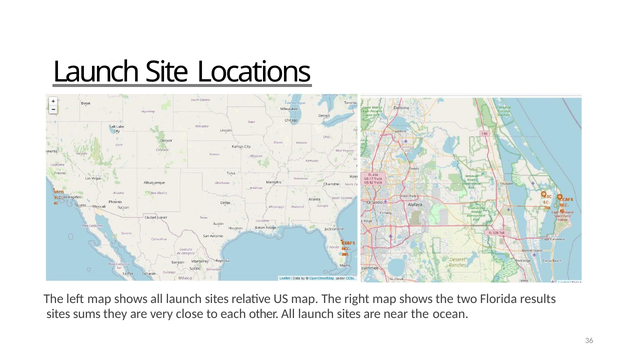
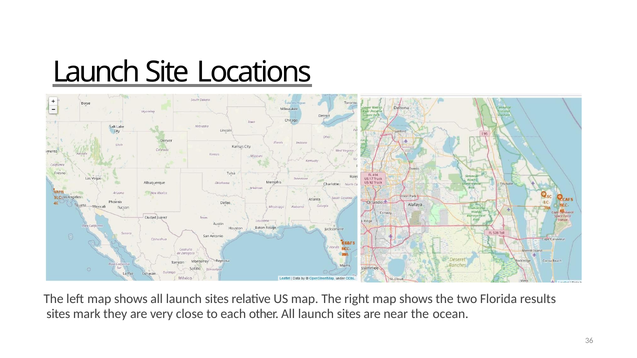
sums: sums -> mark (87, 314)
